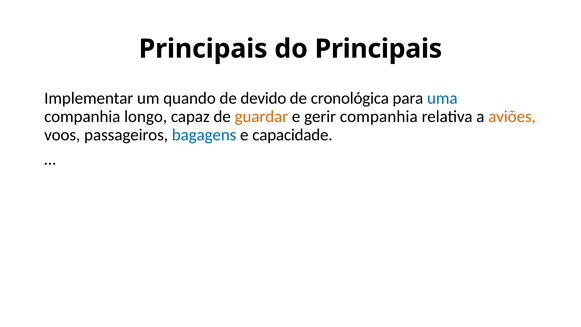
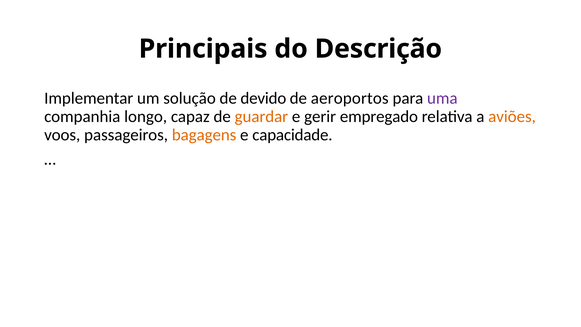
do Principais: Principais -> Descrição (378, 49)
quando: quando -> solução (190, 98)
cronológica: cronológica -> aeroportos (350, 98)
uma colour: blue -> purple (442, 98)
gerir companhia: companhia -> empregado (379, 116)
bagagens colour: blue -> orange (204, 135)
